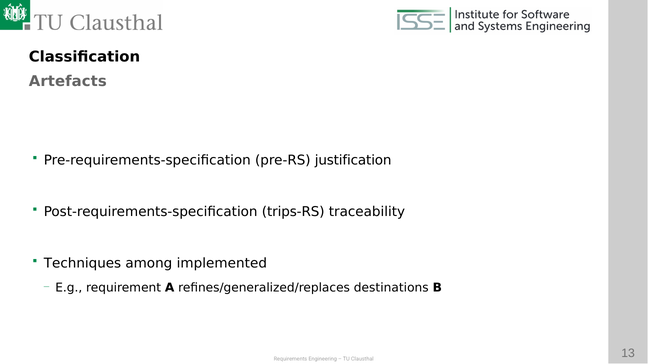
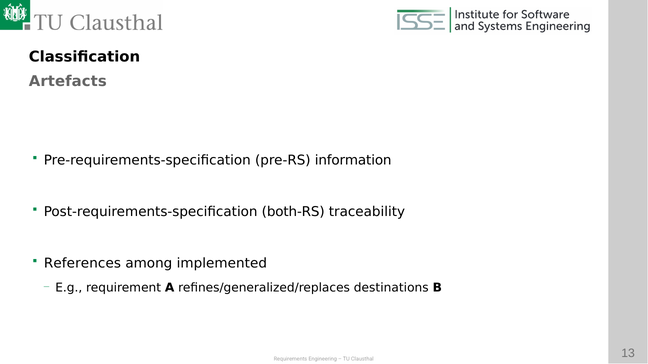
justification: justification -> information (353, 160)
trips-RS: trips-RS -> both-RS (293, 212)
Techniques: Techniques -> References (82, 263)
